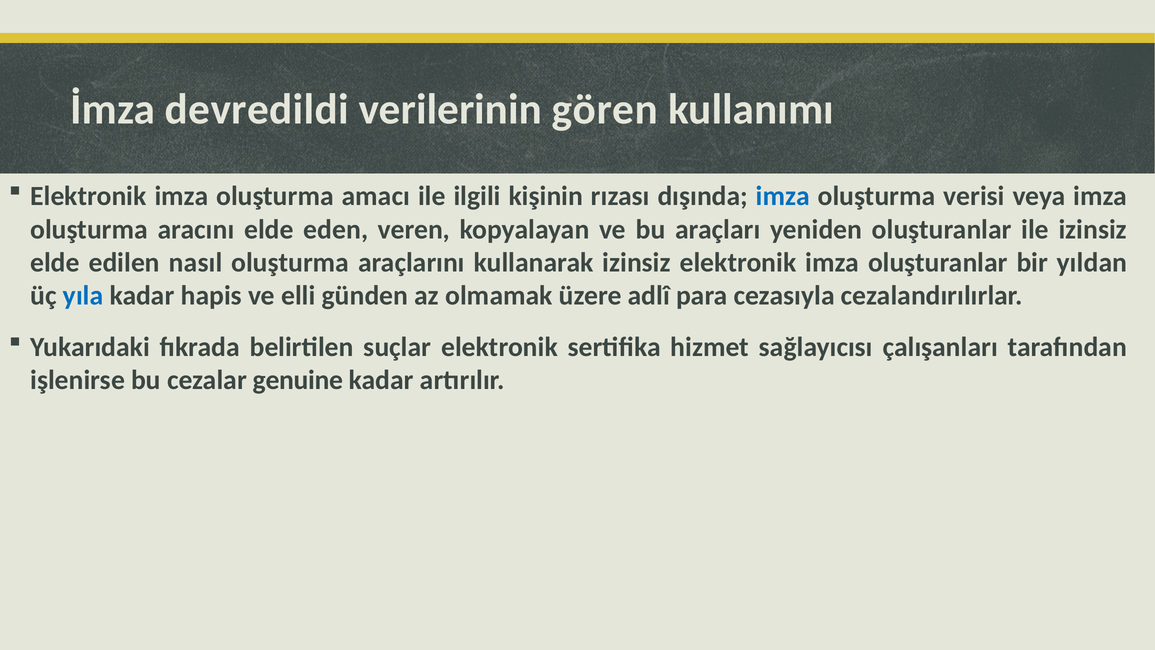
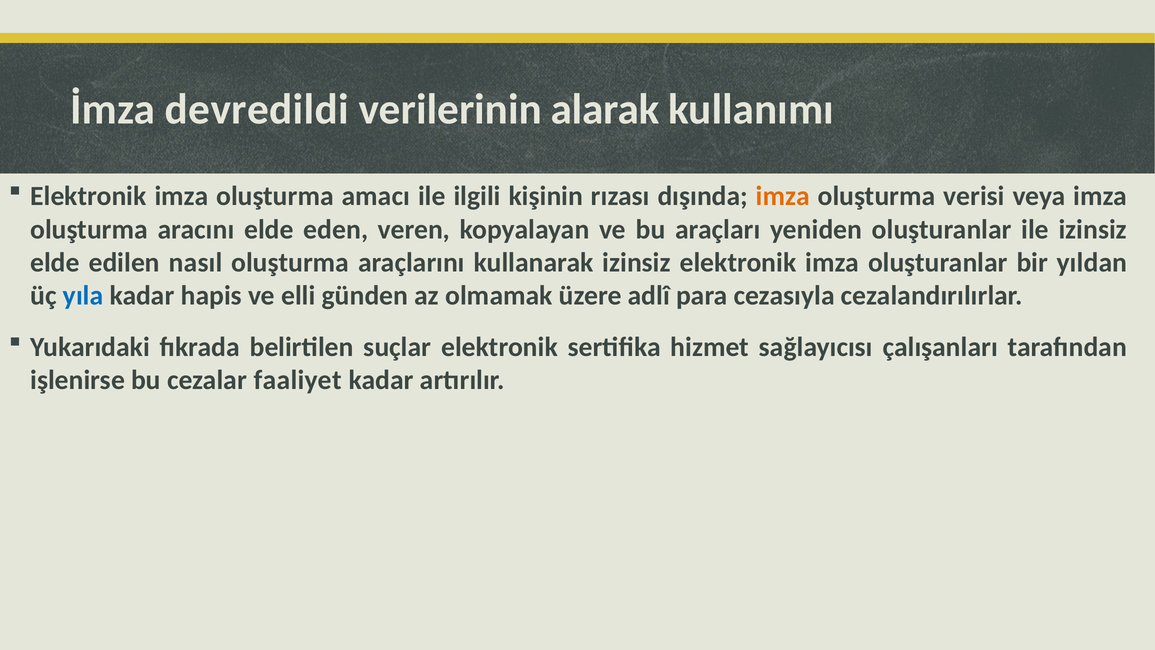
gören: gören -> alarak (605, 109)
imza colour: blue -> orange (783, 196)
genuine: genuine -> faaliyet (298, 380)
